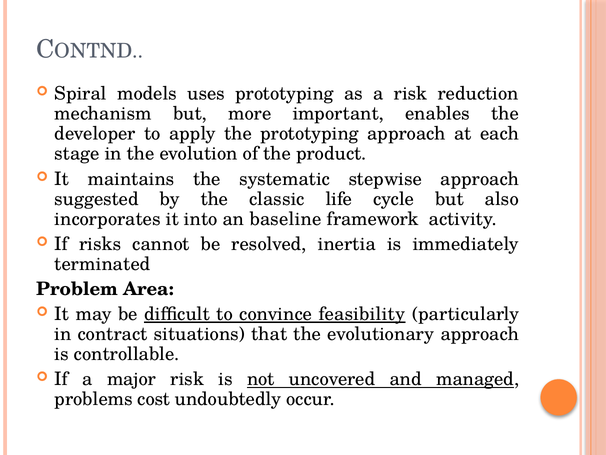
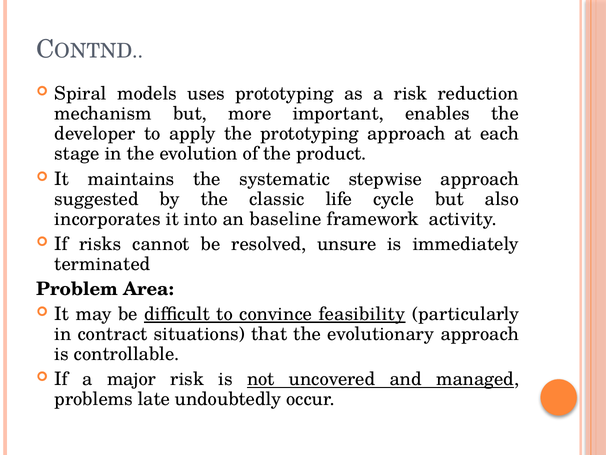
inertia: inertia -> unsure (347, 244)
cost: cost -> late (154, 399)
